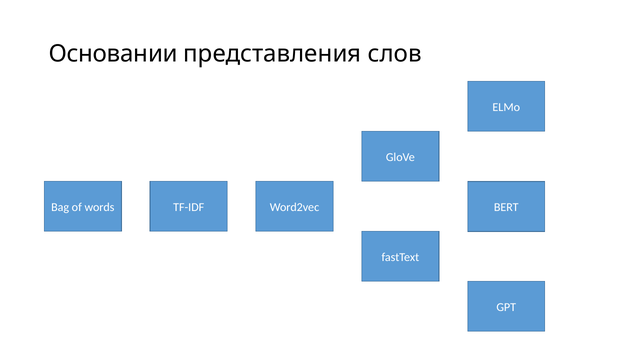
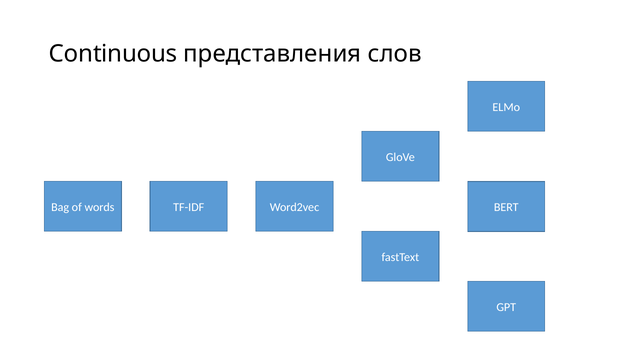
Основании: Основании -> Continuous (113, 54)
